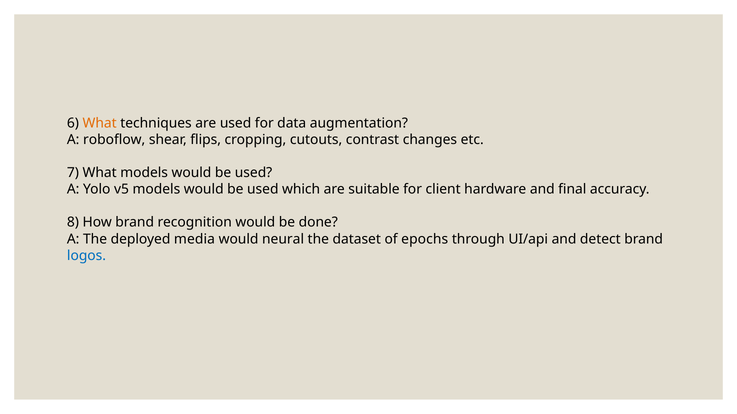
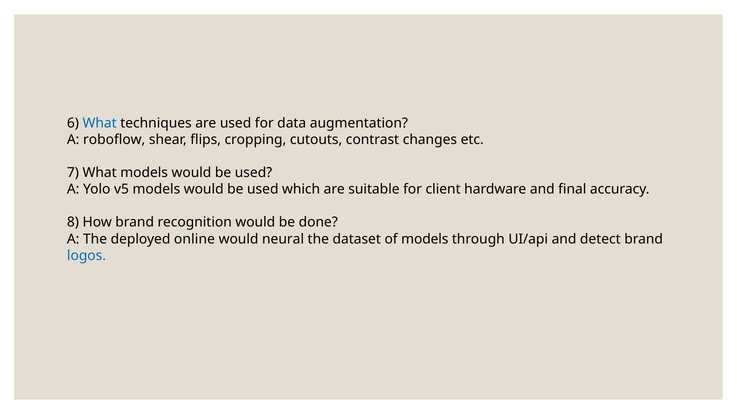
What colour: orange -> blue (100, 123)
media: media -> online (194, 239)
of epochs: epochs -> models (425, 239)
